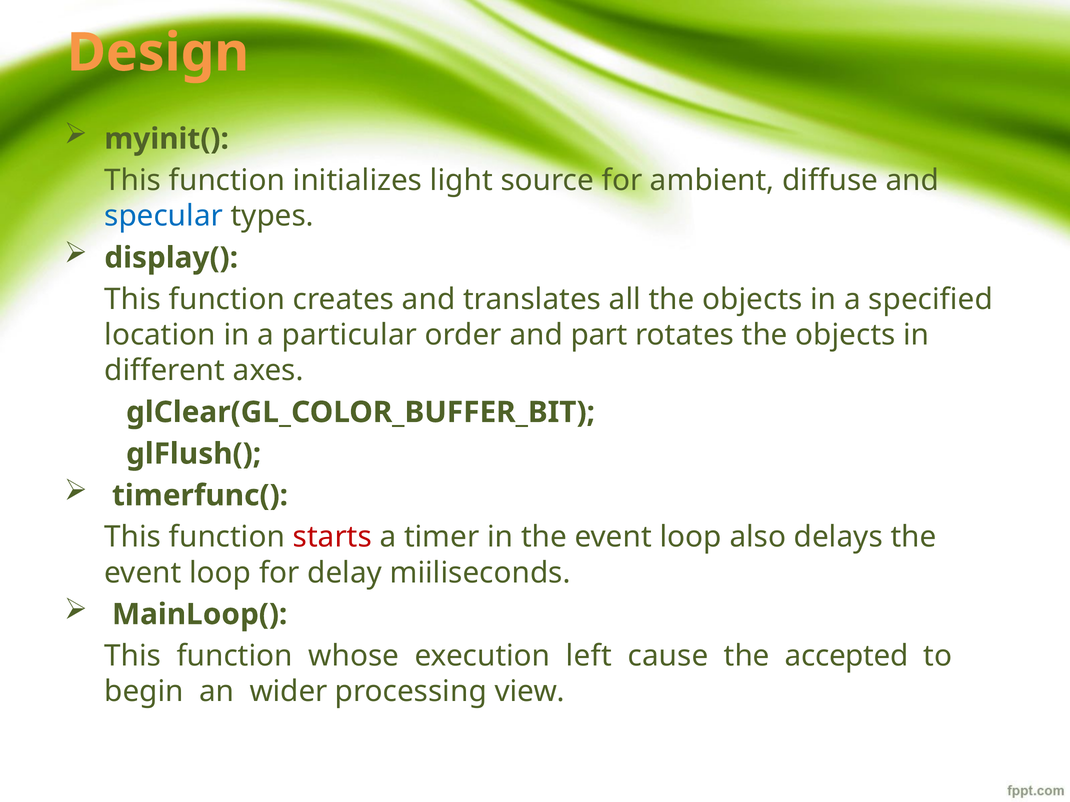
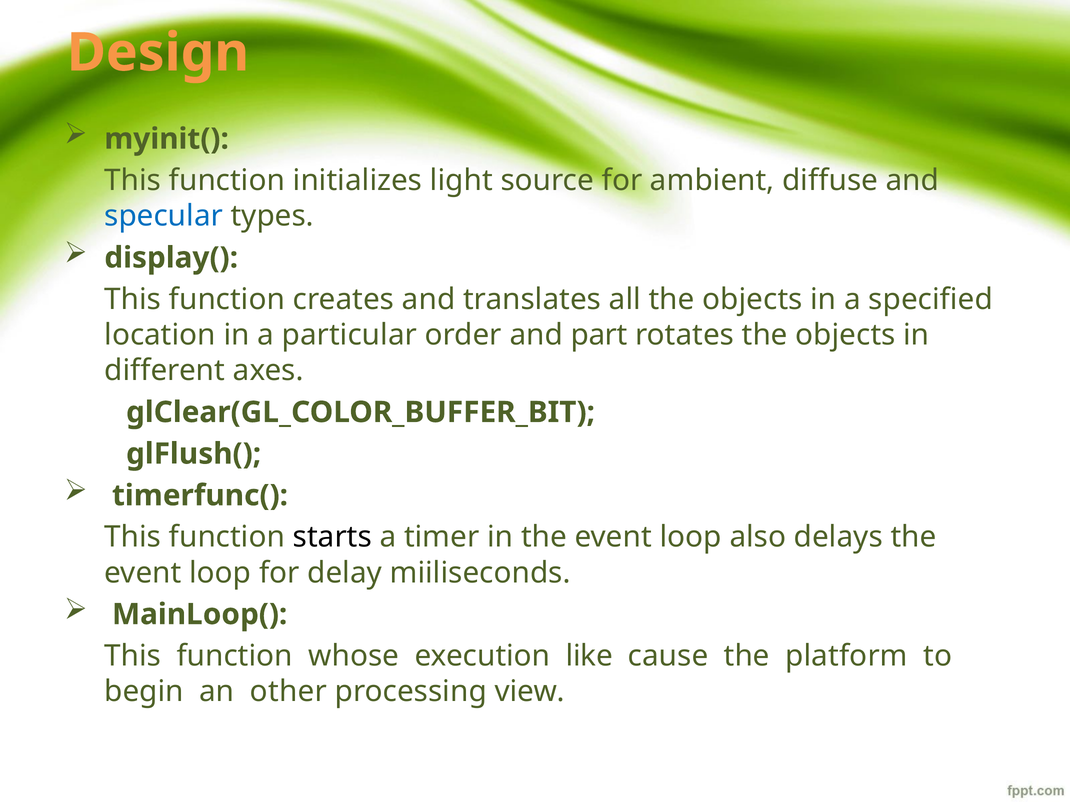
starts colour: red -> black (332, 537)
left: left -> like (589, 656)
accepted: accepted -> platform (846, 656)
wider: wider -> other (288, 692)
